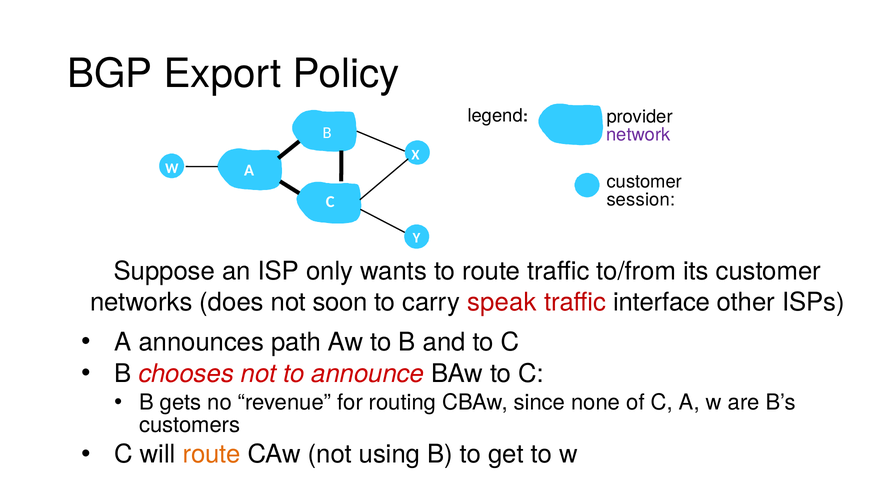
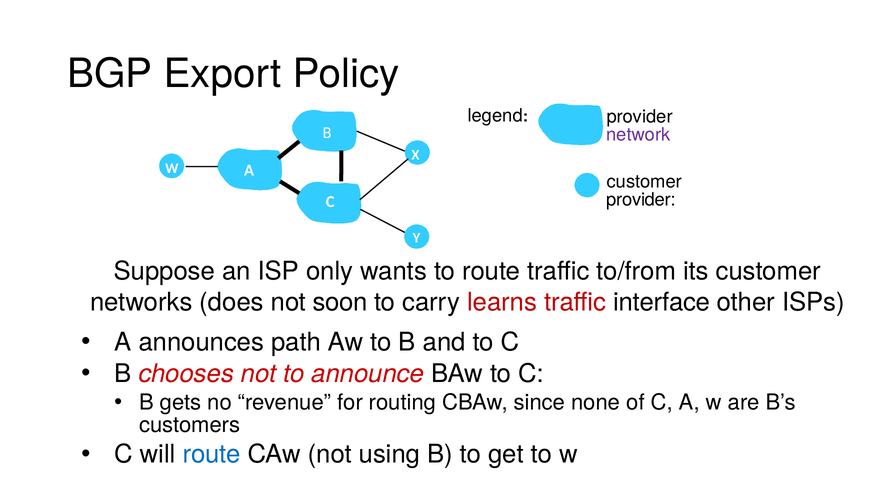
session: session -> provider (641, 200)
speak: speak -> learns (502, 302)
route colour: orange -> blue (212, 454)
